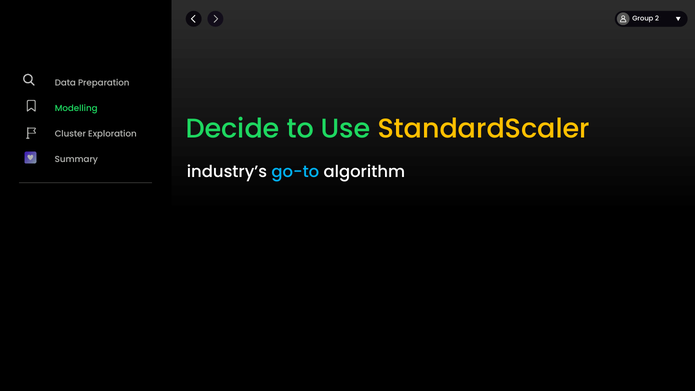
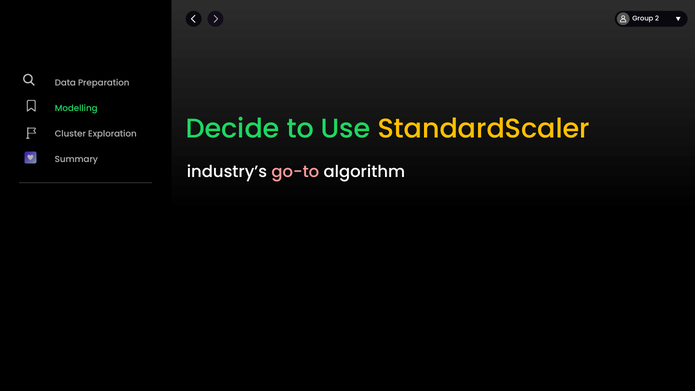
go-to colour: light blue -> pink (295, 172)
